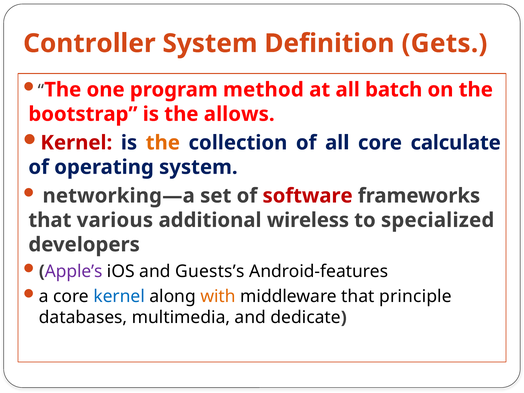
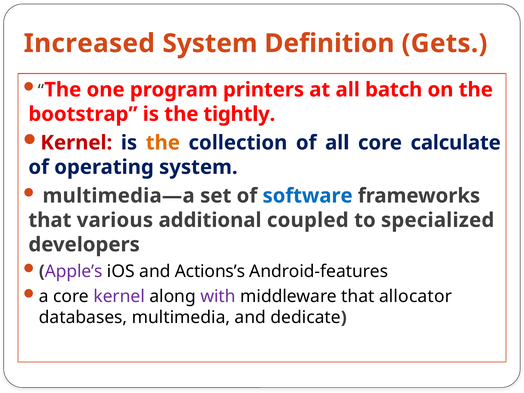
Controller: Controller -> Increased (89, 43)
method: method -> printers (264, 90)
allows: allows -> tightly (239, 114)
networking—a: networking—a -> multimedia—a (119, 196)
software colour: red -> blue (308, 196)
wireless: wireless -> coupled (308, 220)
Guests’s: Guests’s -> Actions’s (210, 271)
kernel colour: blue -> purple (119, 297)
with colour: orange -> purple (218, 297)
principle: principle -> allocator (415, 297)
